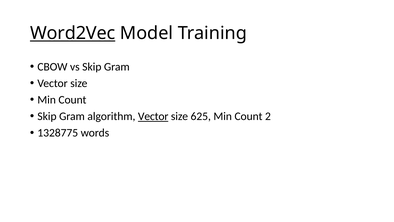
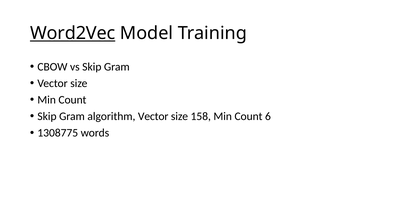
Vector underline: present -> none (153, 116)
625: 625 -> 158 (201, 116)
2: 2 -> 6 (268, 116)
1328775: 1328775 -> 1308775 (58, 133)
